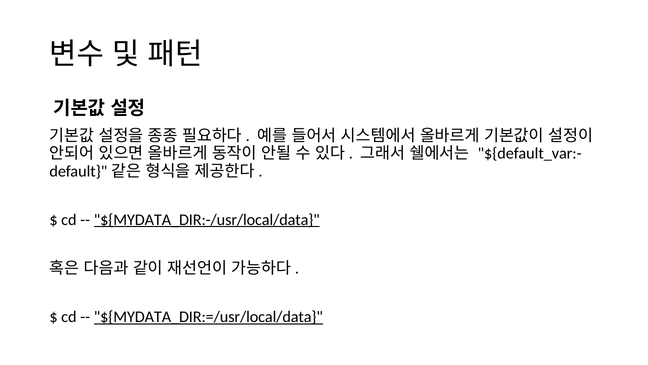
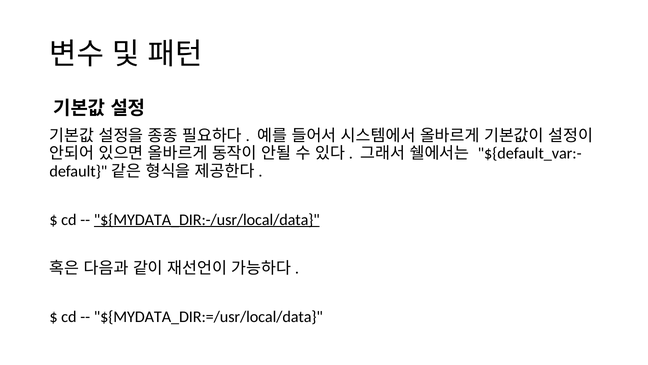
${MYDATA_DIR:=/usr/local/data underline: present -> none (208, 316)
